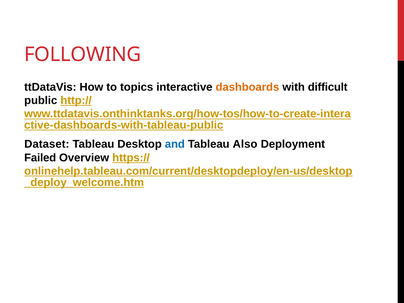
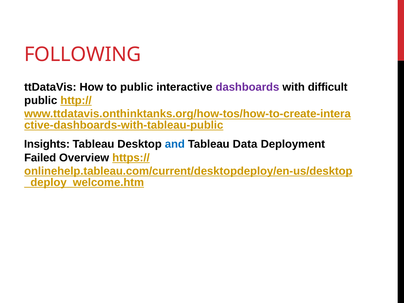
to topics: topics -> public (137, 87)
dashboards colour: orange -> purple (247, 87)
Dataset: Dataset -> Insights (47, 144)
Also: Also -> Data (245, 144)
